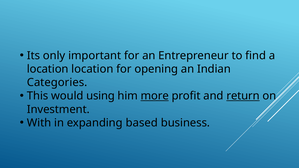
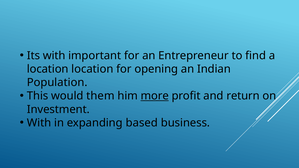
Its only: only -> with (54, 56)
Categories: Categories -> Population (57, 83)
using: using -> them (100, 96)
return underline: present -> none (243, 96)
